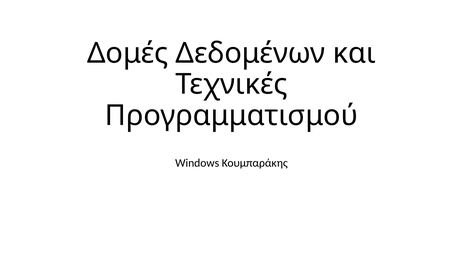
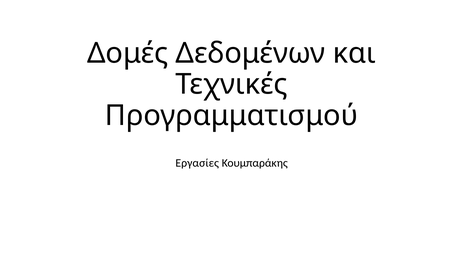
Windows: Windows -> Εργασίες (197, 163)
